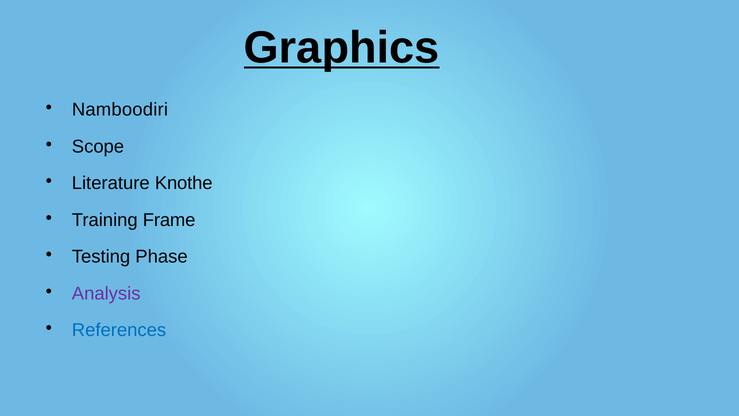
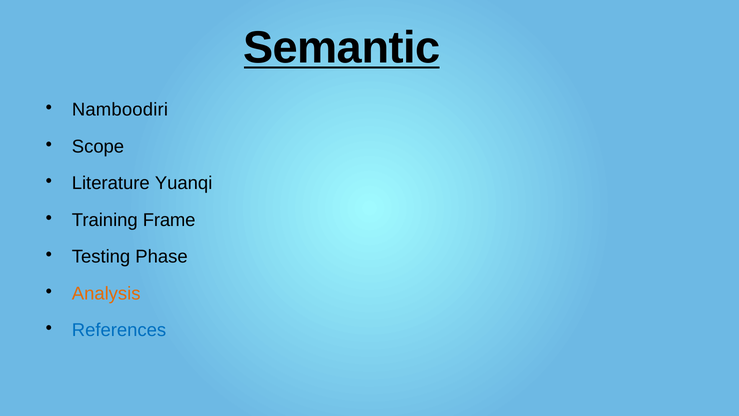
Graphics: Graphics -> Semantic (342, 48)
Knothe: Knothe -> Yuanqi (184, 183)
Analysis colour: purple -> orange (106, 293)
